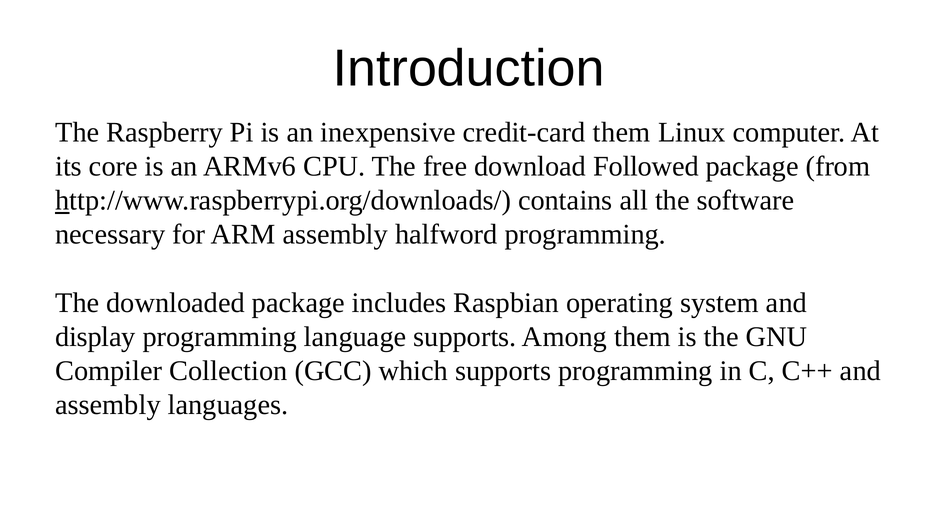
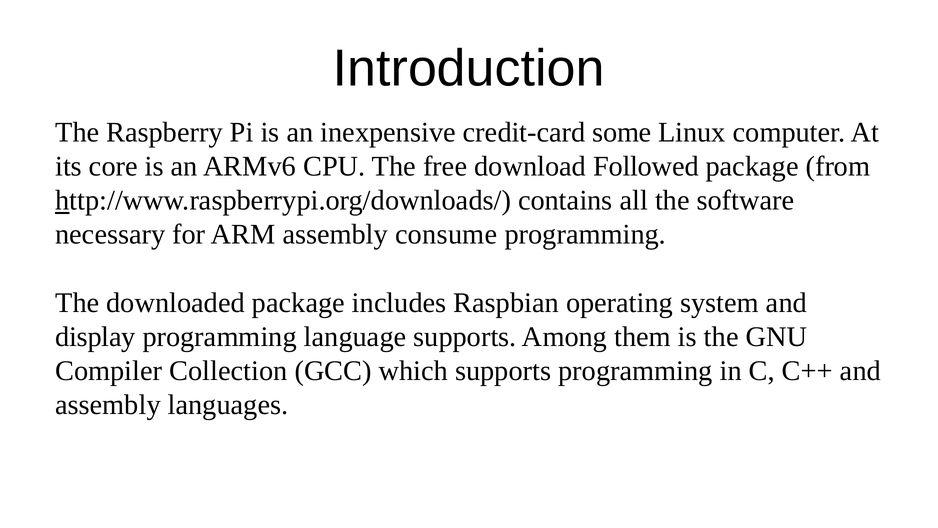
credit-card them: them -> some (622, 132)
halfword: halfword -> consume (446, 234)
